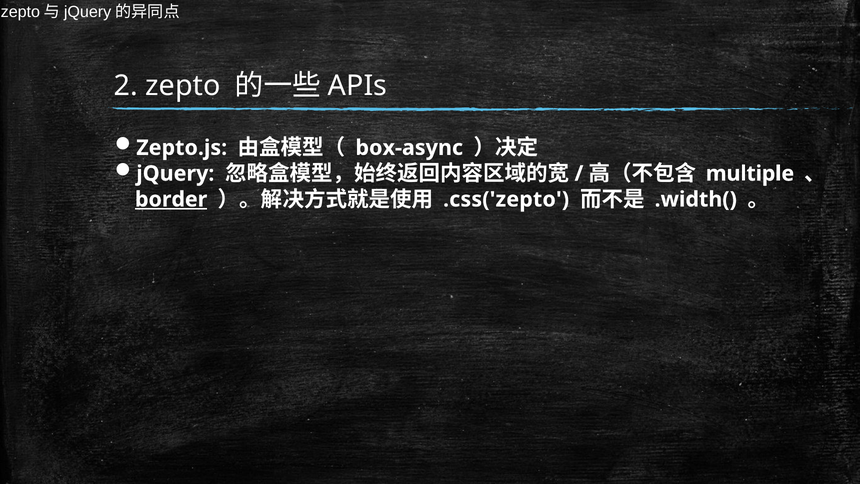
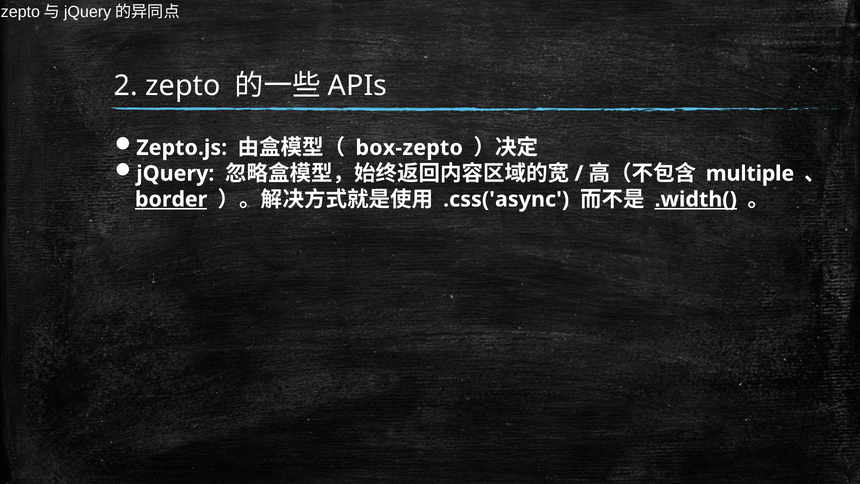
box-async: box-async -> box-zepto (409, 148)
.css('zepto: .css('zepto -> .css('async (506, 199)
.width( underline: none -> present (696, 199)
